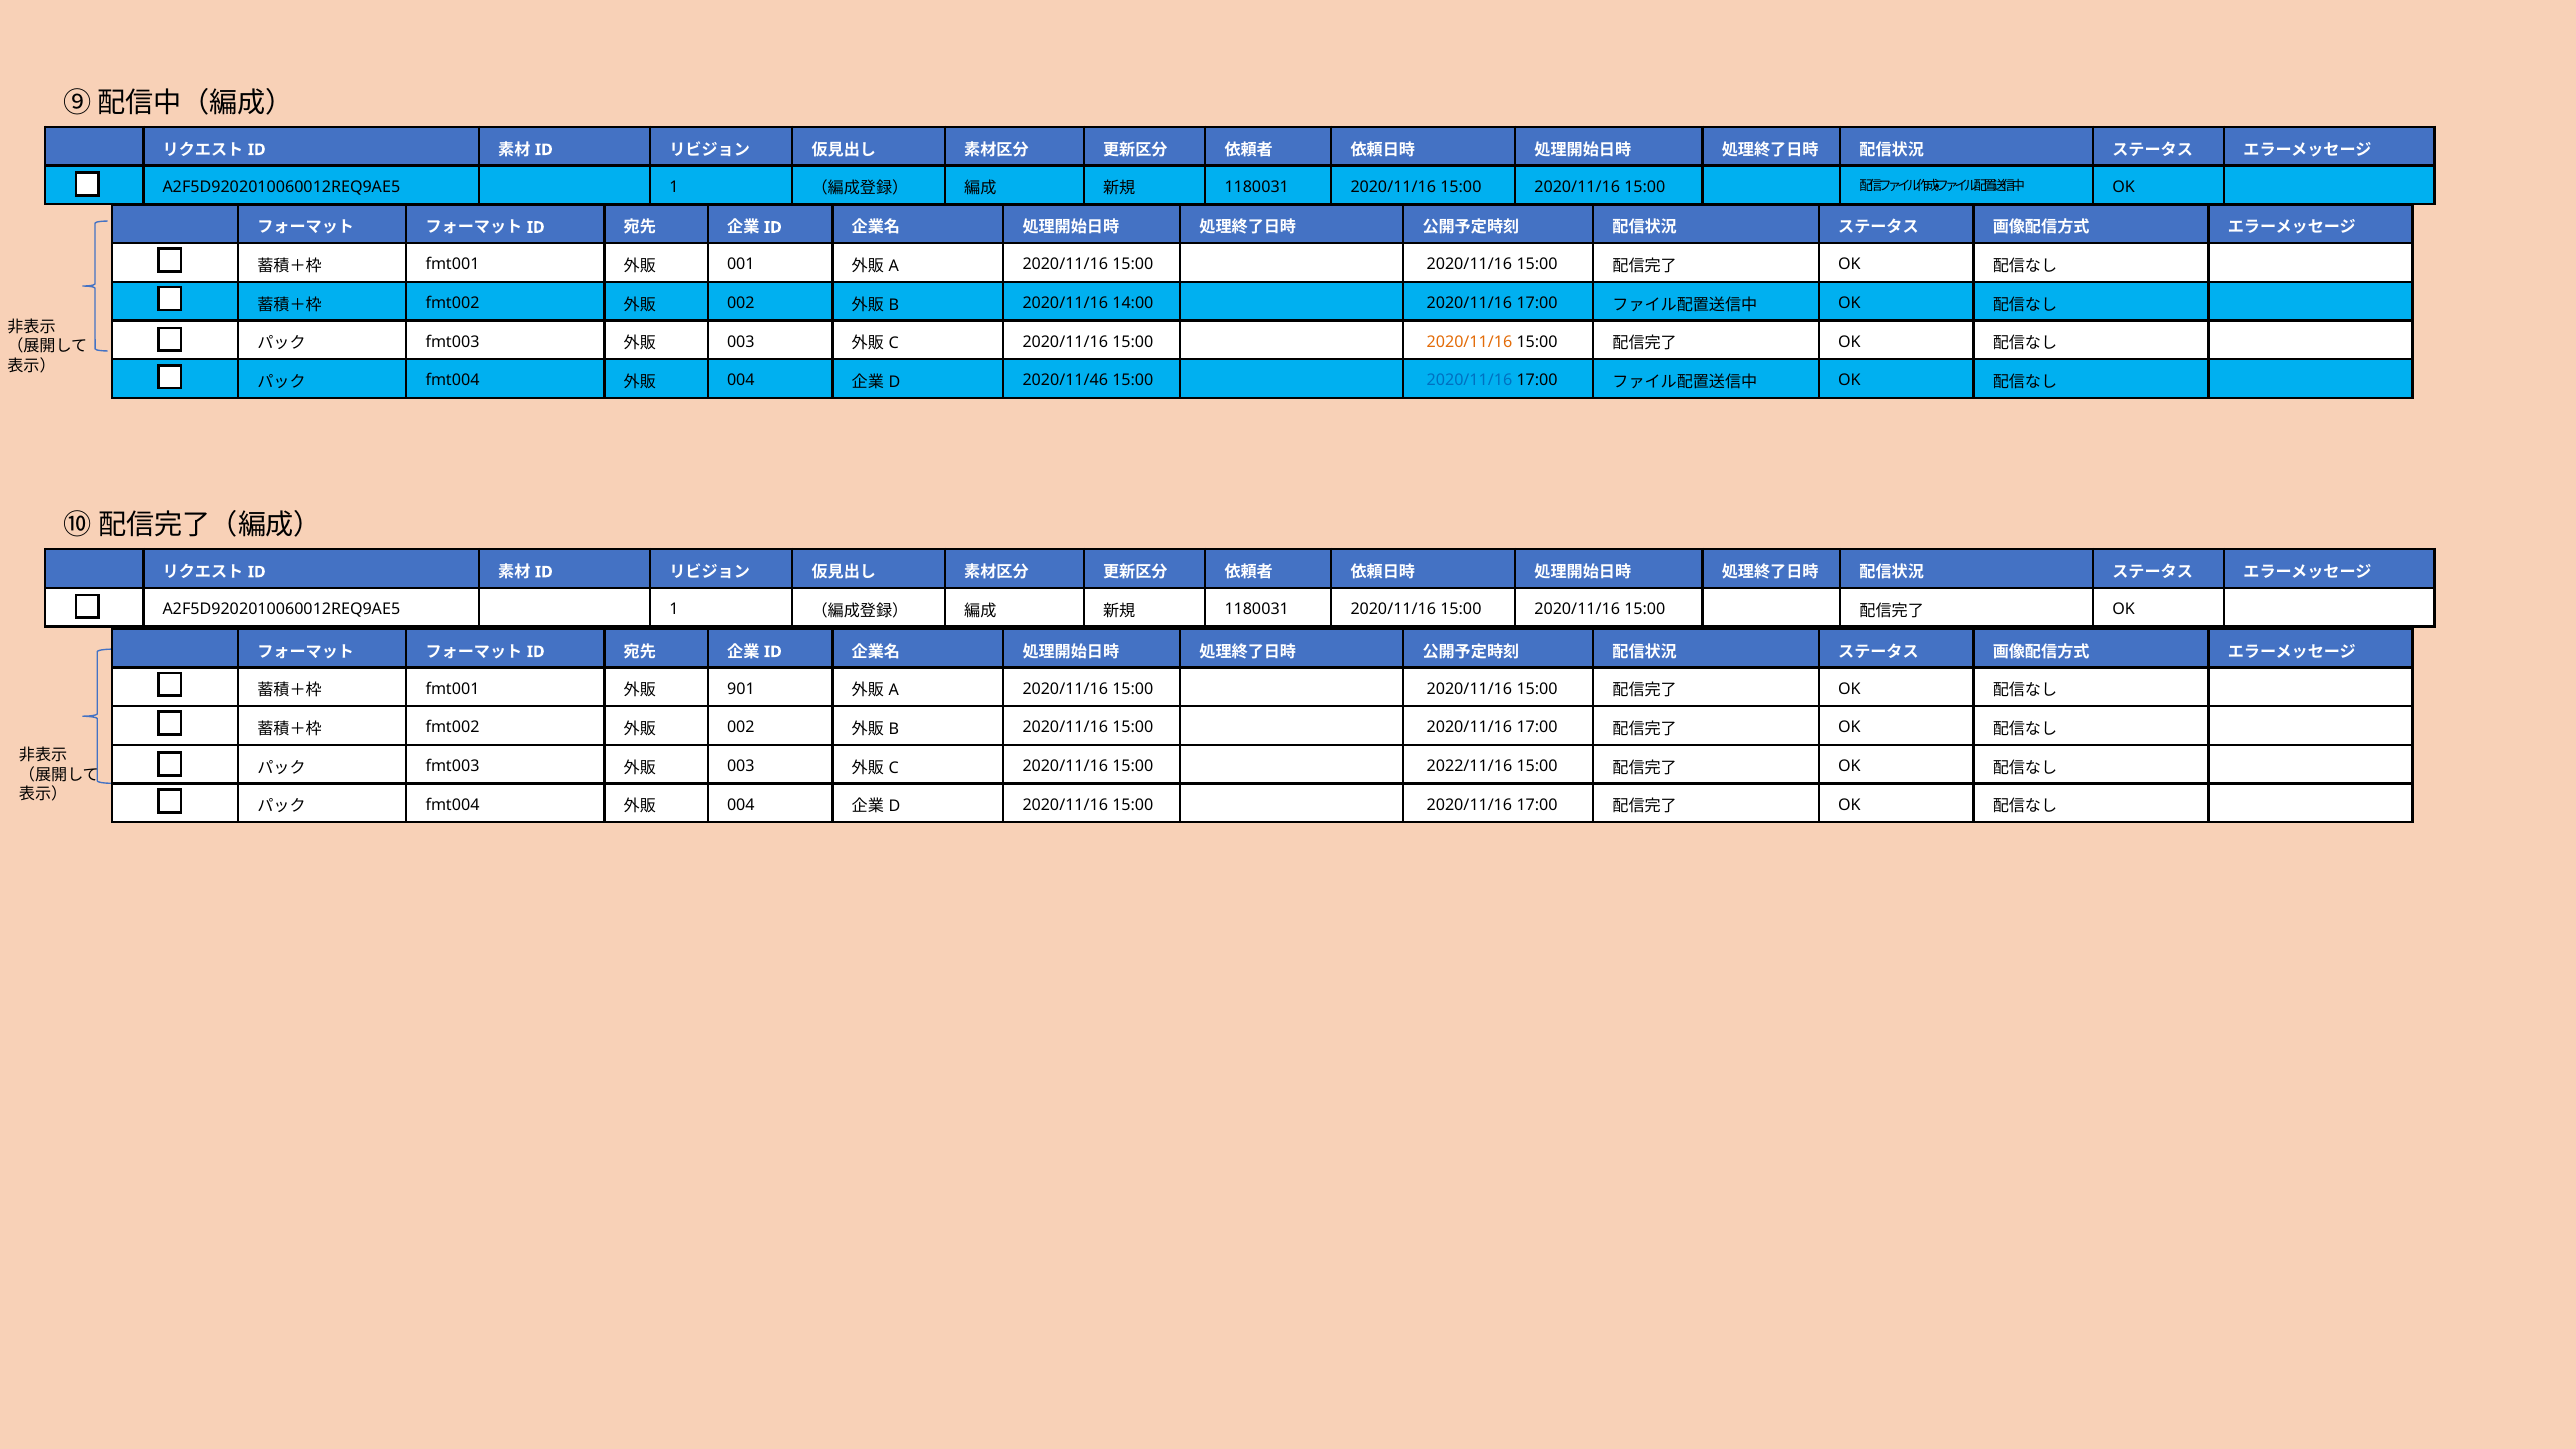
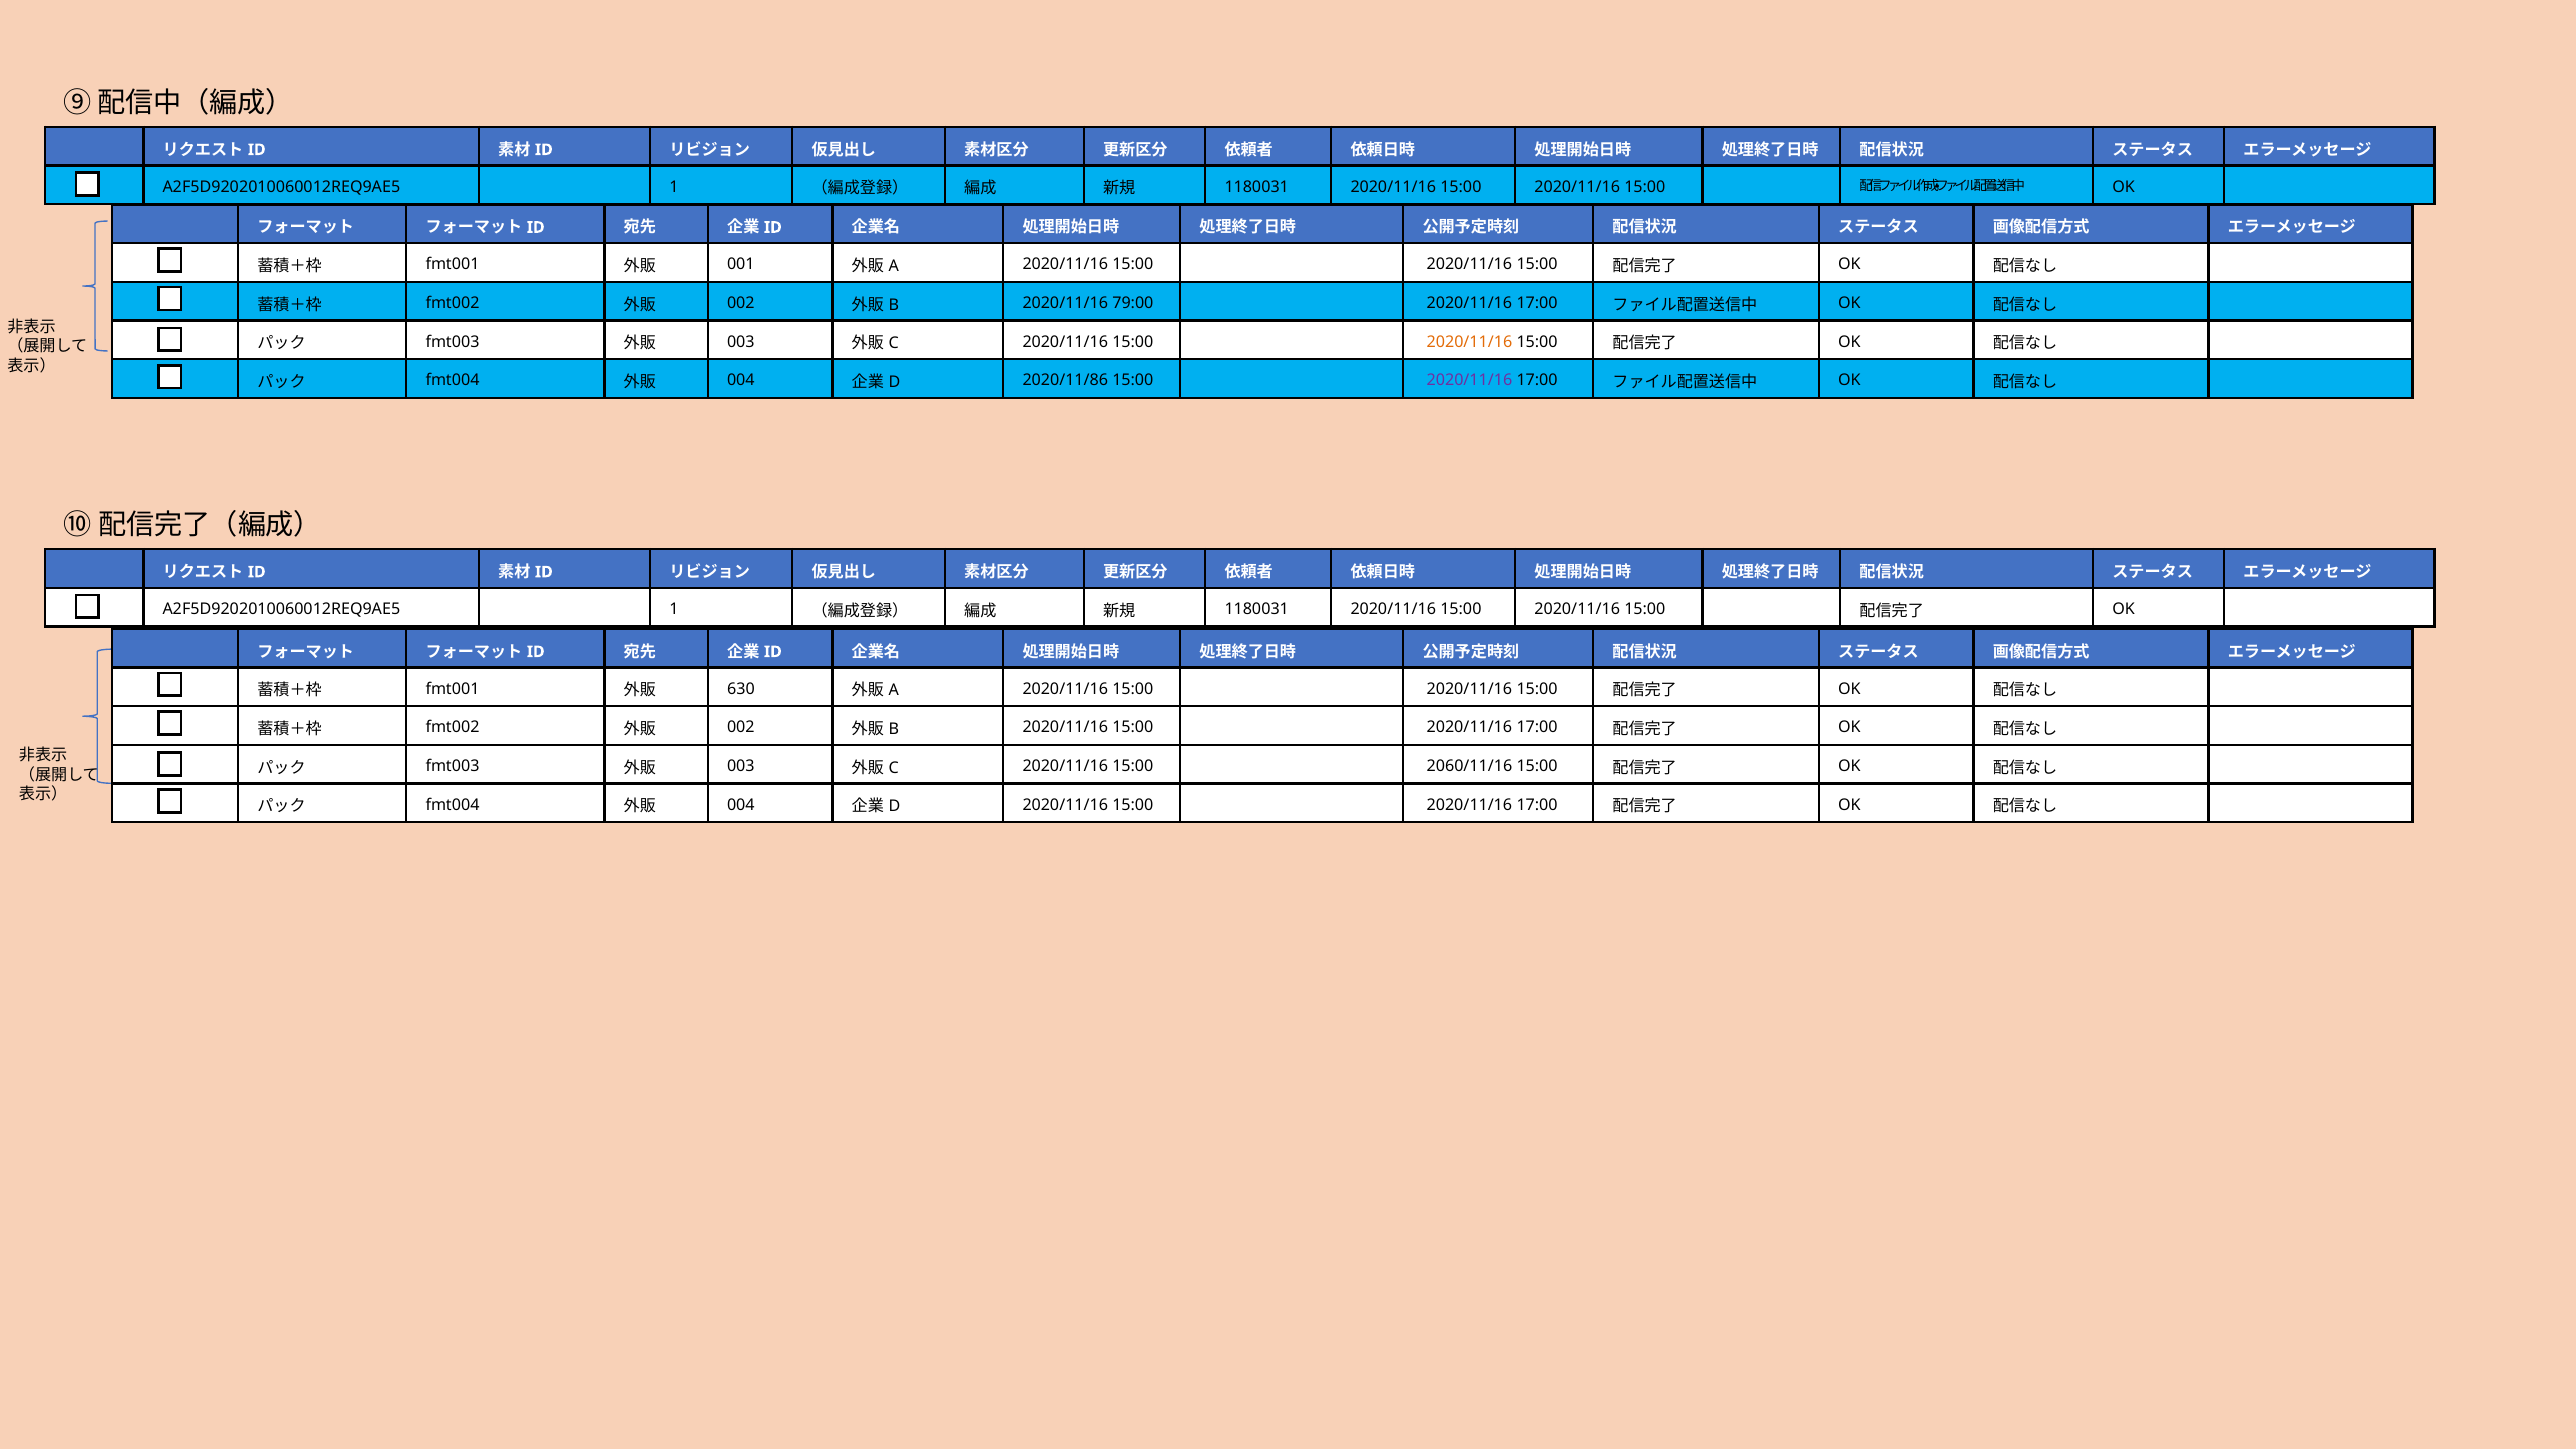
14:00: 14:00 -> 79:00 (1133, 303)
2020/11/46: 2020/11/46 -> 2020/11/86 (1065, 381)
2020/11/16 colour: blue -> purple (1469, 381)
901: 901 -> 630 (741, 689)
2022/11/16: 2022/11/16 -> 2060/11/16 (1469, 766)
